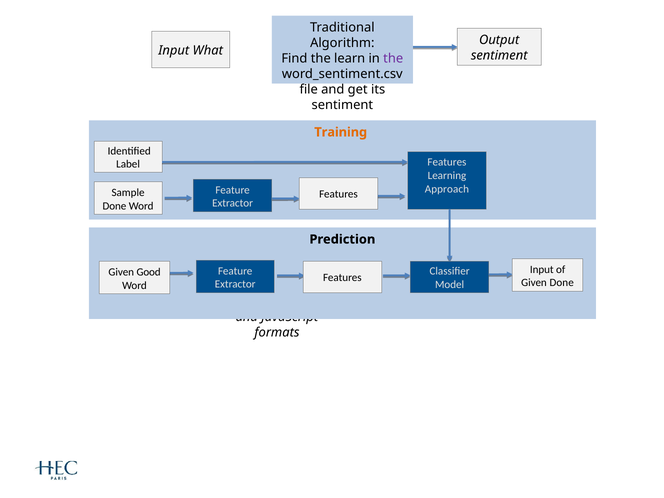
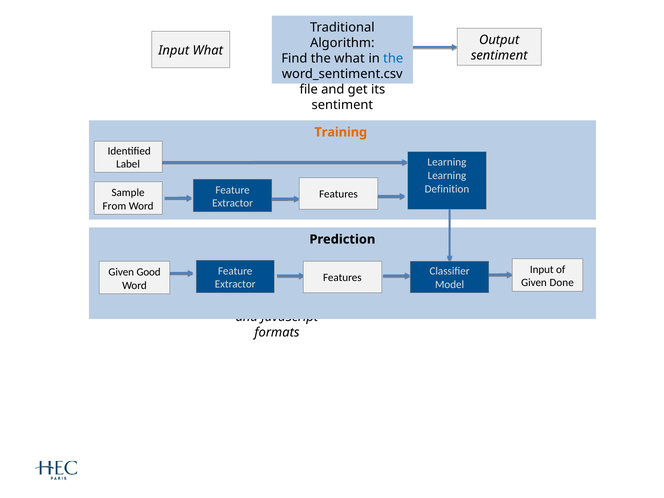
the learn: learn -> what (350, 59)
the colour: purple -> blue (393, 59)
Features: Features -> Learning (447, 162)
Approach: Approach -> Definition (447, 189)
Done: Done -> From (114, 206)
